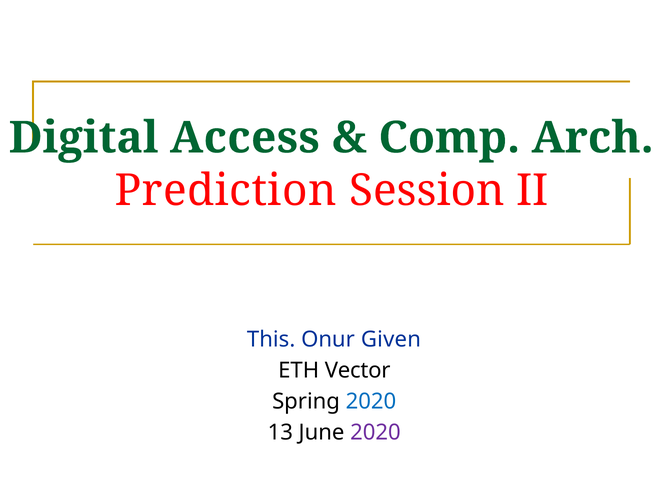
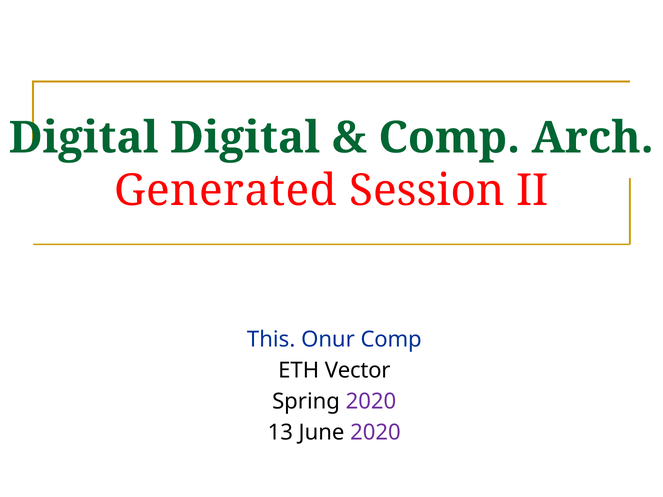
Digital Access: Access -> Digital (245, 138)
Prediction: Prediction -> Generated (226, 191)
Onur Given: Given -> Comp (391, 340)
2020 colour: blue -> purple (371, 402)
